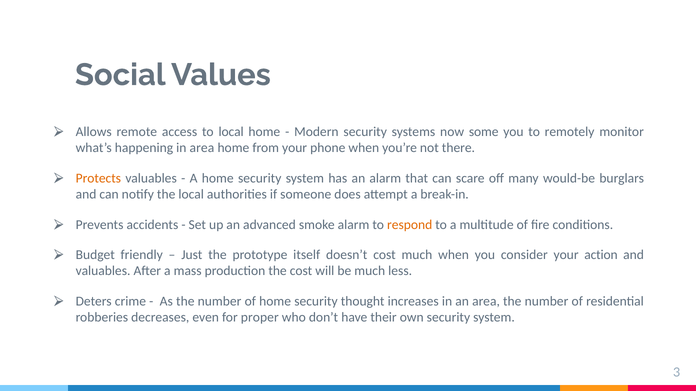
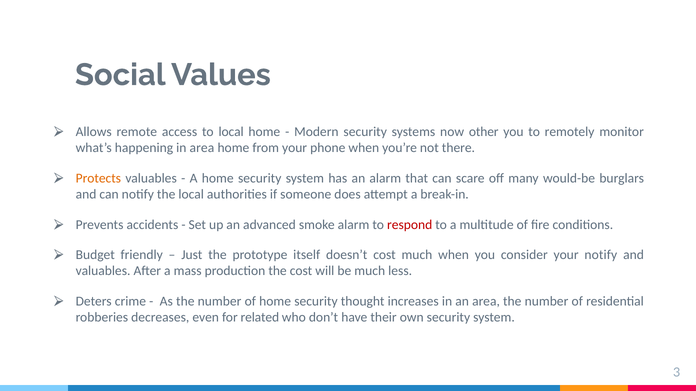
some: some -> other (484, 132)
respond colour: orange -> red (410, 225)
your action: action -> notify (601, 255)
proper: proper -> related (260, 318)
